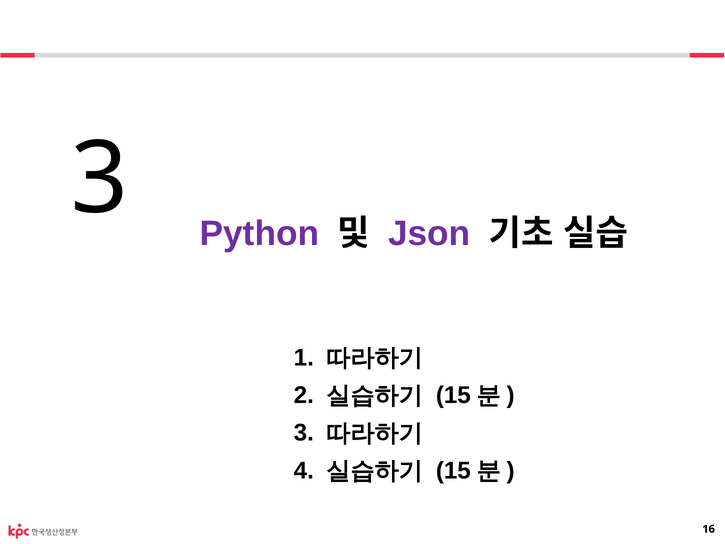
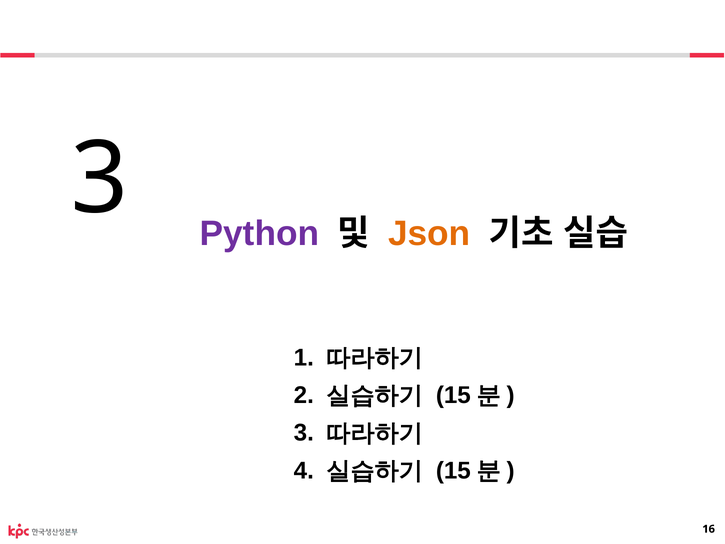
Json colour: purple -> orange (429, 233)
